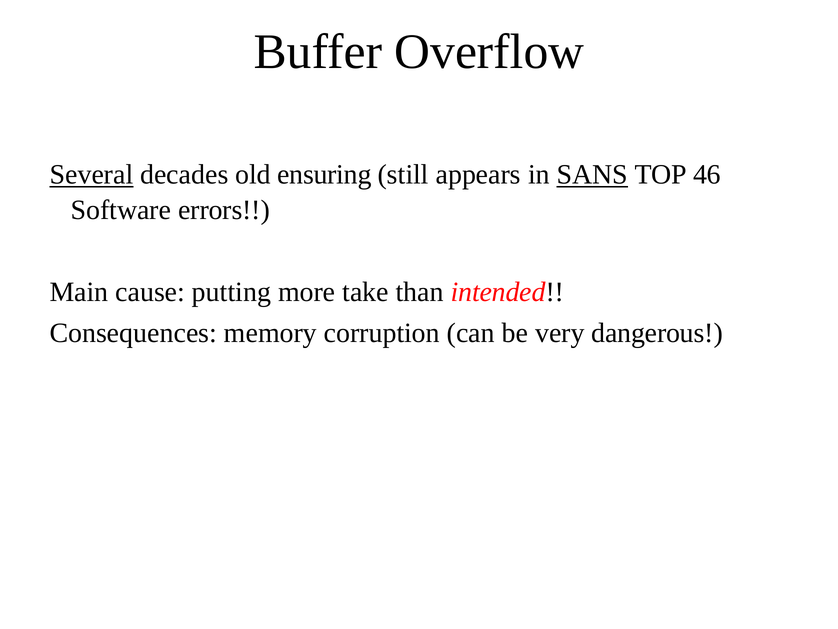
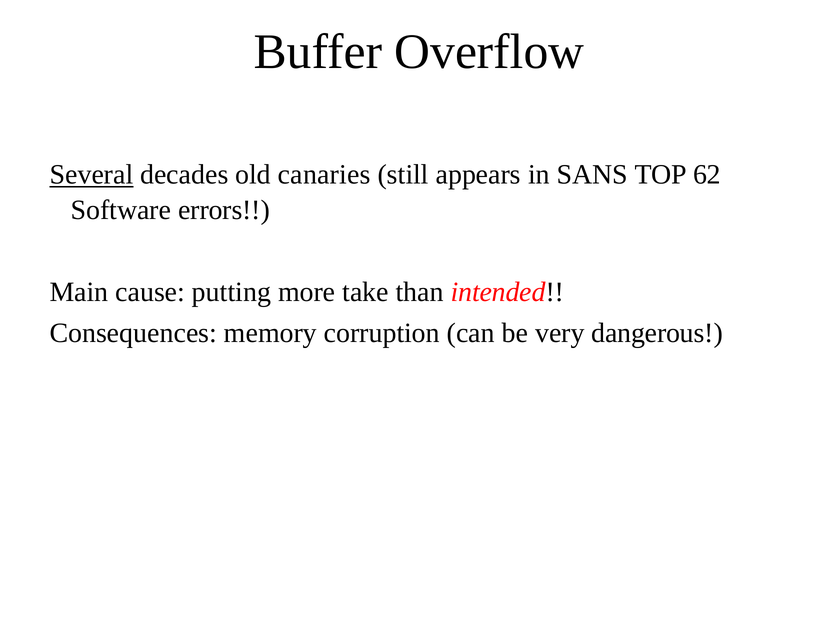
ensuring: ensuring -> canaries (324, 174)
SANS underline: present -> none (592, 174)
46: 46 -> 62 (707, 174)
